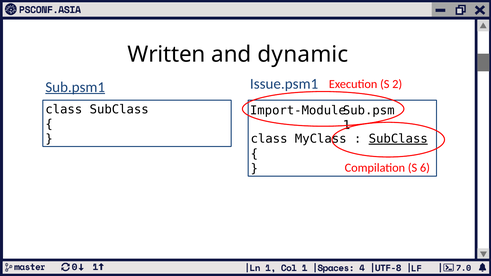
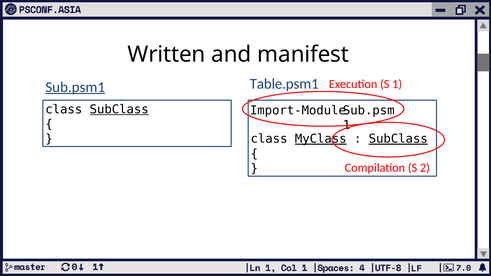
dynamic: dynamic -> manifest (303, 54)
Issue.psm1: Issue.psm1 -> Table.psm1 (284, 84)
S 2: 2 -> 1 (397, 84)
SubClass underline: none -> present (119, 110)
MyClass underline: none -> present (321, 139)
6: 6 -> 2 (425, 168)
